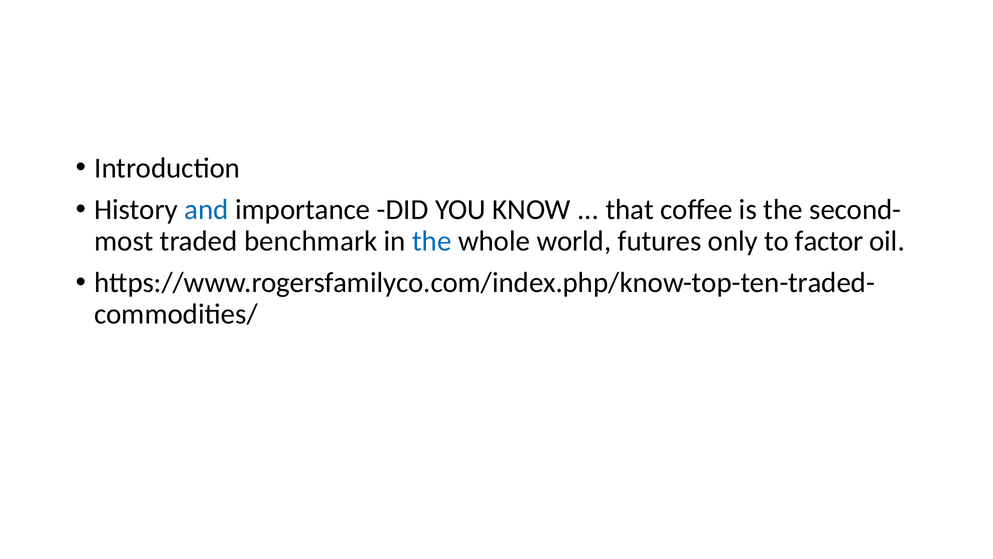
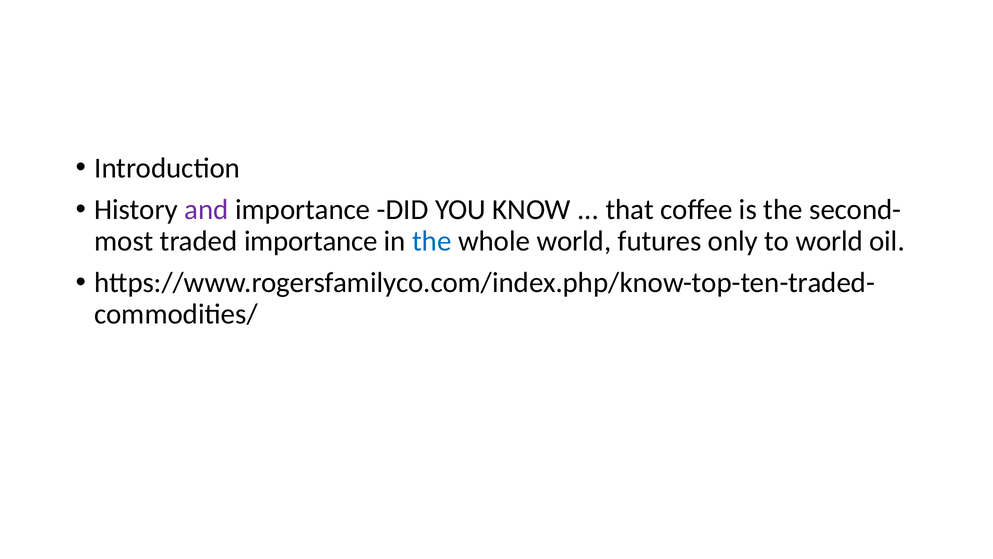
and colour: blue -> purple (207, 210)
traded benchmark: benchmark -> importance (311, 241)
to factor: factor -> world (829, 241)
